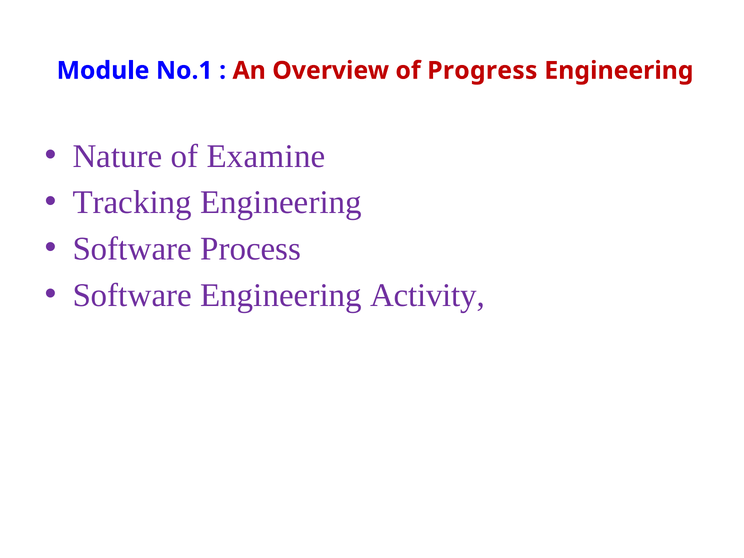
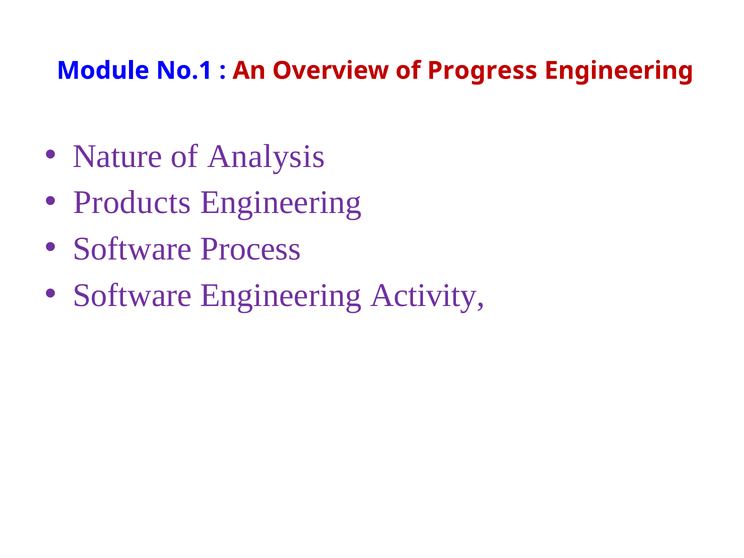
Examine: Examine -> Analysis (266, 156)
Tracking: Tracking -> Products (132, 202)
